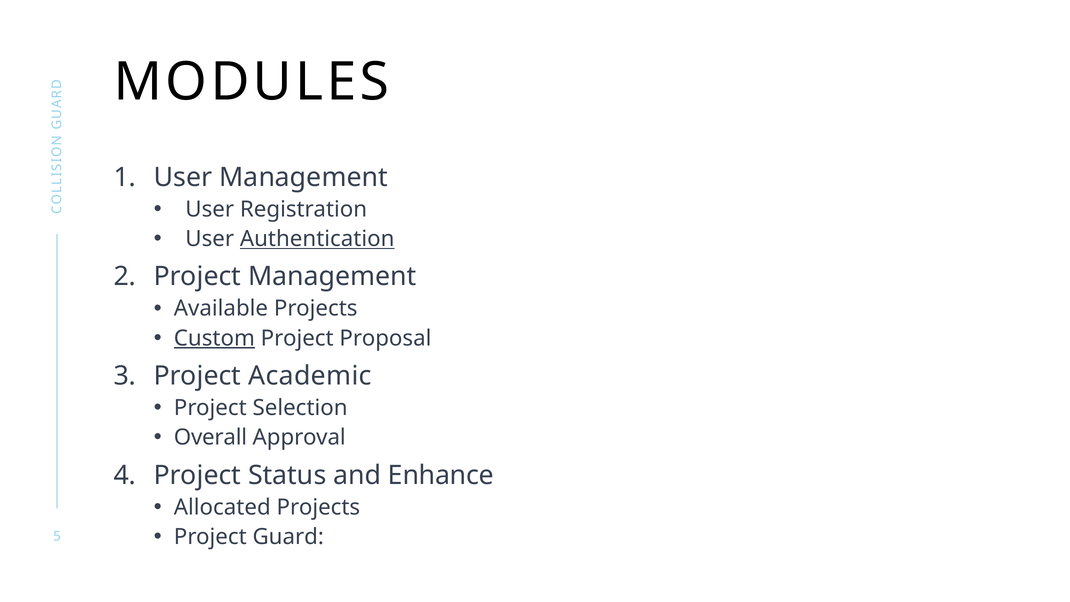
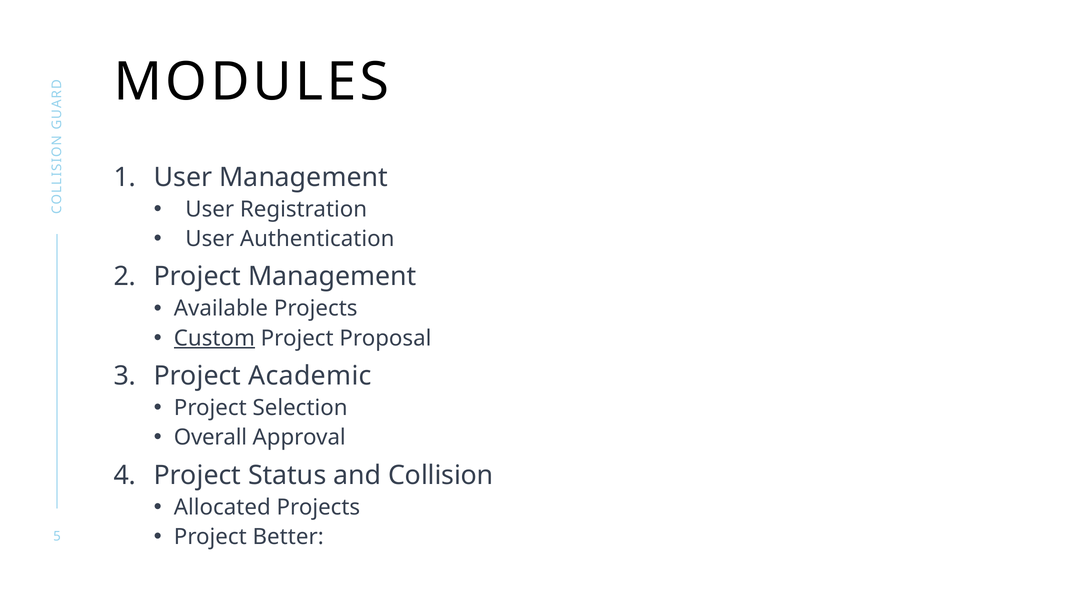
Authentication underline: present -> none (317, 239)
Enhance: Enhance -> Collision (441, 475)
Guard: Guard -> Better (288, 537)
